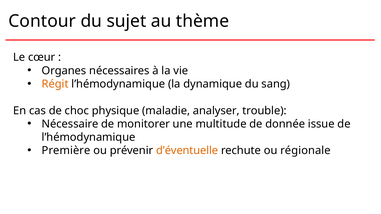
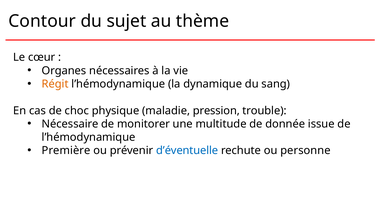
analyser: analyser -> pression (216, 111)
d’éventuelle colour: orange -> blue (187, 151)
régionale: régionale -> personne (305, 151)
